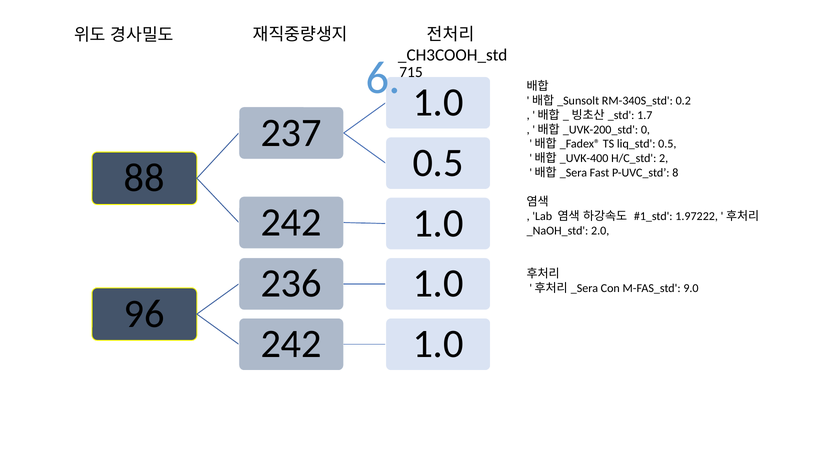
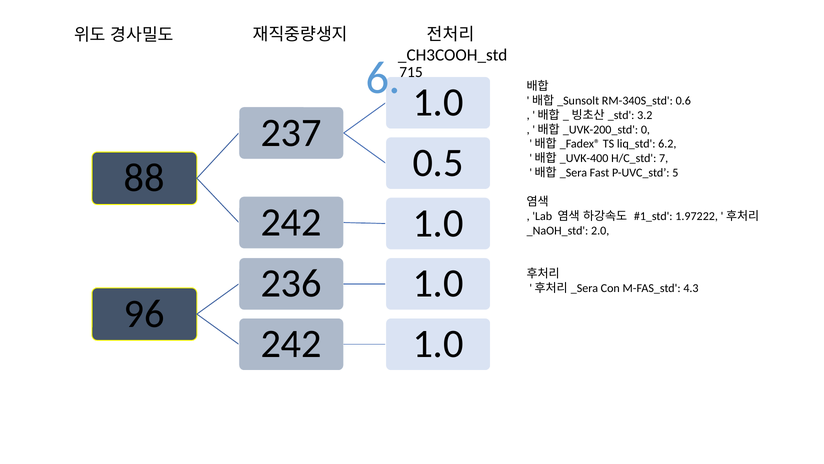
0.2: 0.2 -> 0.6 (683, 101)
1.7: 1.7 -> 3.2 (645, 115)
liq_std 0.5: 0.5 -> 6.2 (667, 144)
2: 2 -> 7 (664, 158)
8: 8 -> 5 (675, 173)
9.0: 9.0 -> 4.3 (691, 288)
